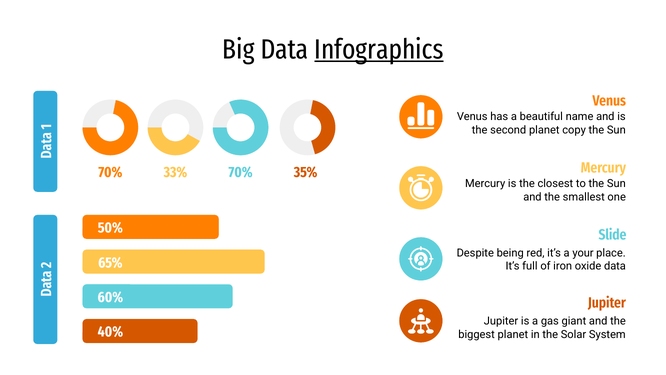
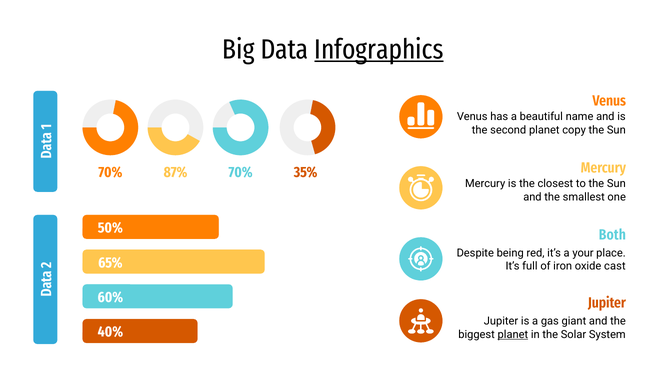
33%: 33% -> 87% (175, 172)
Slide: Slide -> Both (612, 235)
oxide data: data -> cast (615, 266)
planet underline: none -> present (513, 334)
